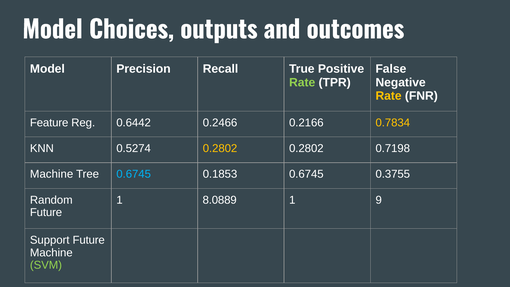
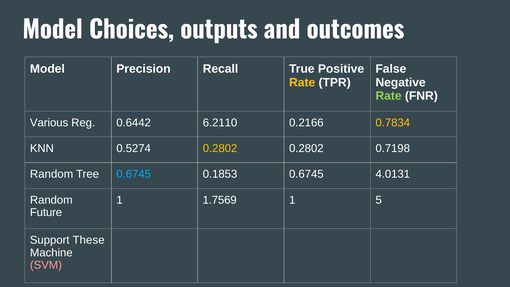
Rate colour: light green -> yellow (302, 82)
Rate colour: yellow -> light green (389, 96)
Feature: Feature -> Various (49, 123)
0.2466: 0.2466 -> 6.2110 (220, 123)
Machine: Machine -> Random (52, 174)
0.3755: 0.3755 -> 4.0131 (393, 174)
8.0889: 8.0889 -> 1.7569 (220, 200)
9: 9 -> 5 (379, 200)
Support Future: Future -> These (89, 240)
SVM colour: light green -> pink (46, 265)
